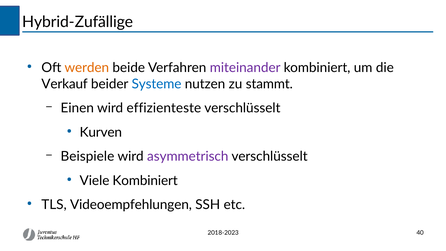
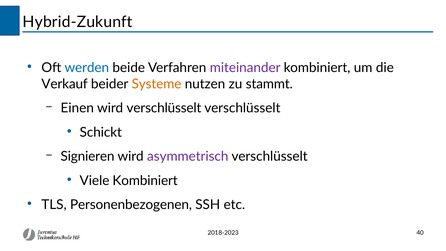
Hybrid-Zufällige: Hybrid-Zufällige -> Hybrid-Zukunft (78, 22)
werden colour: orange -> blue (87, 68)
Systeme colour: blue -> orange (157, 84)
wird effizienteste: effizienteste -> verschlüsselt (164, 108)
Kurven: Kurven -> Schickt (101, 132)
Beispiele: Beispiele -> Signieren (88, 156)
Videoempfehlungen: Videoempfehlungen -> Personenbezogenen (131, 205)
